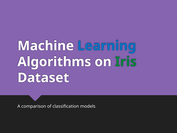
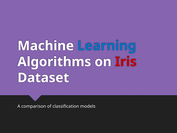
Iris colour: green -> red (126, 62)
